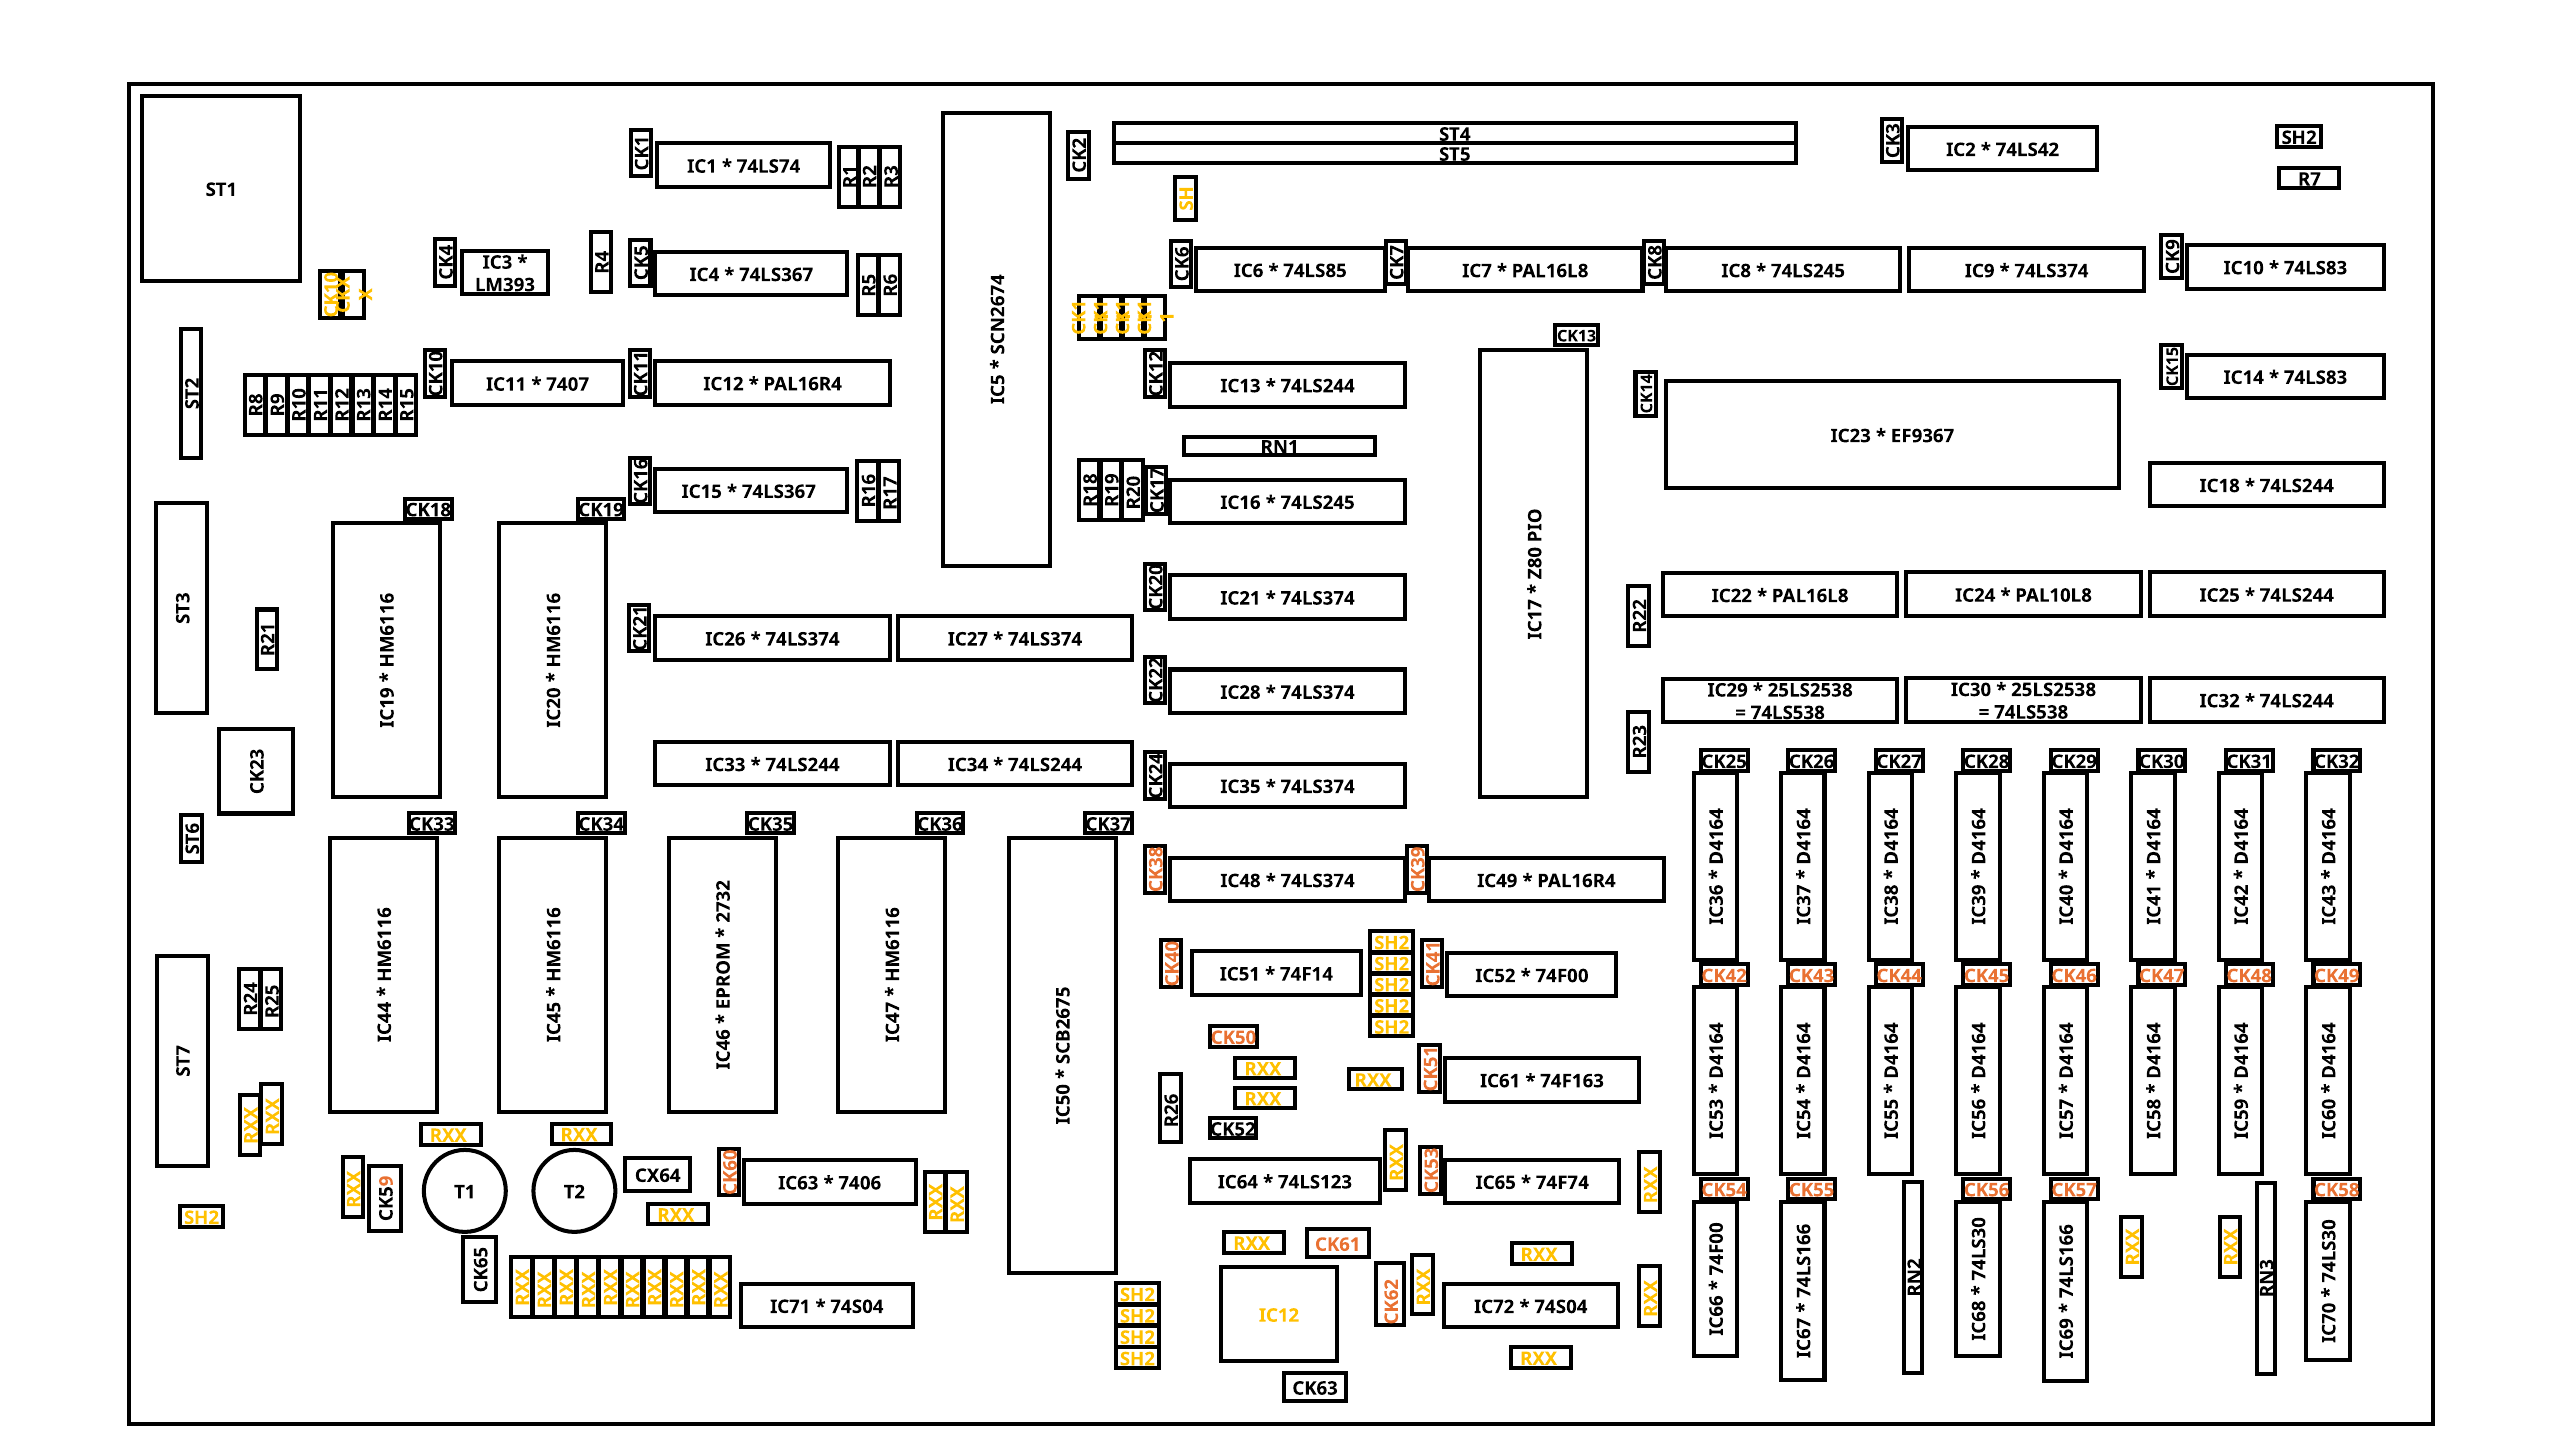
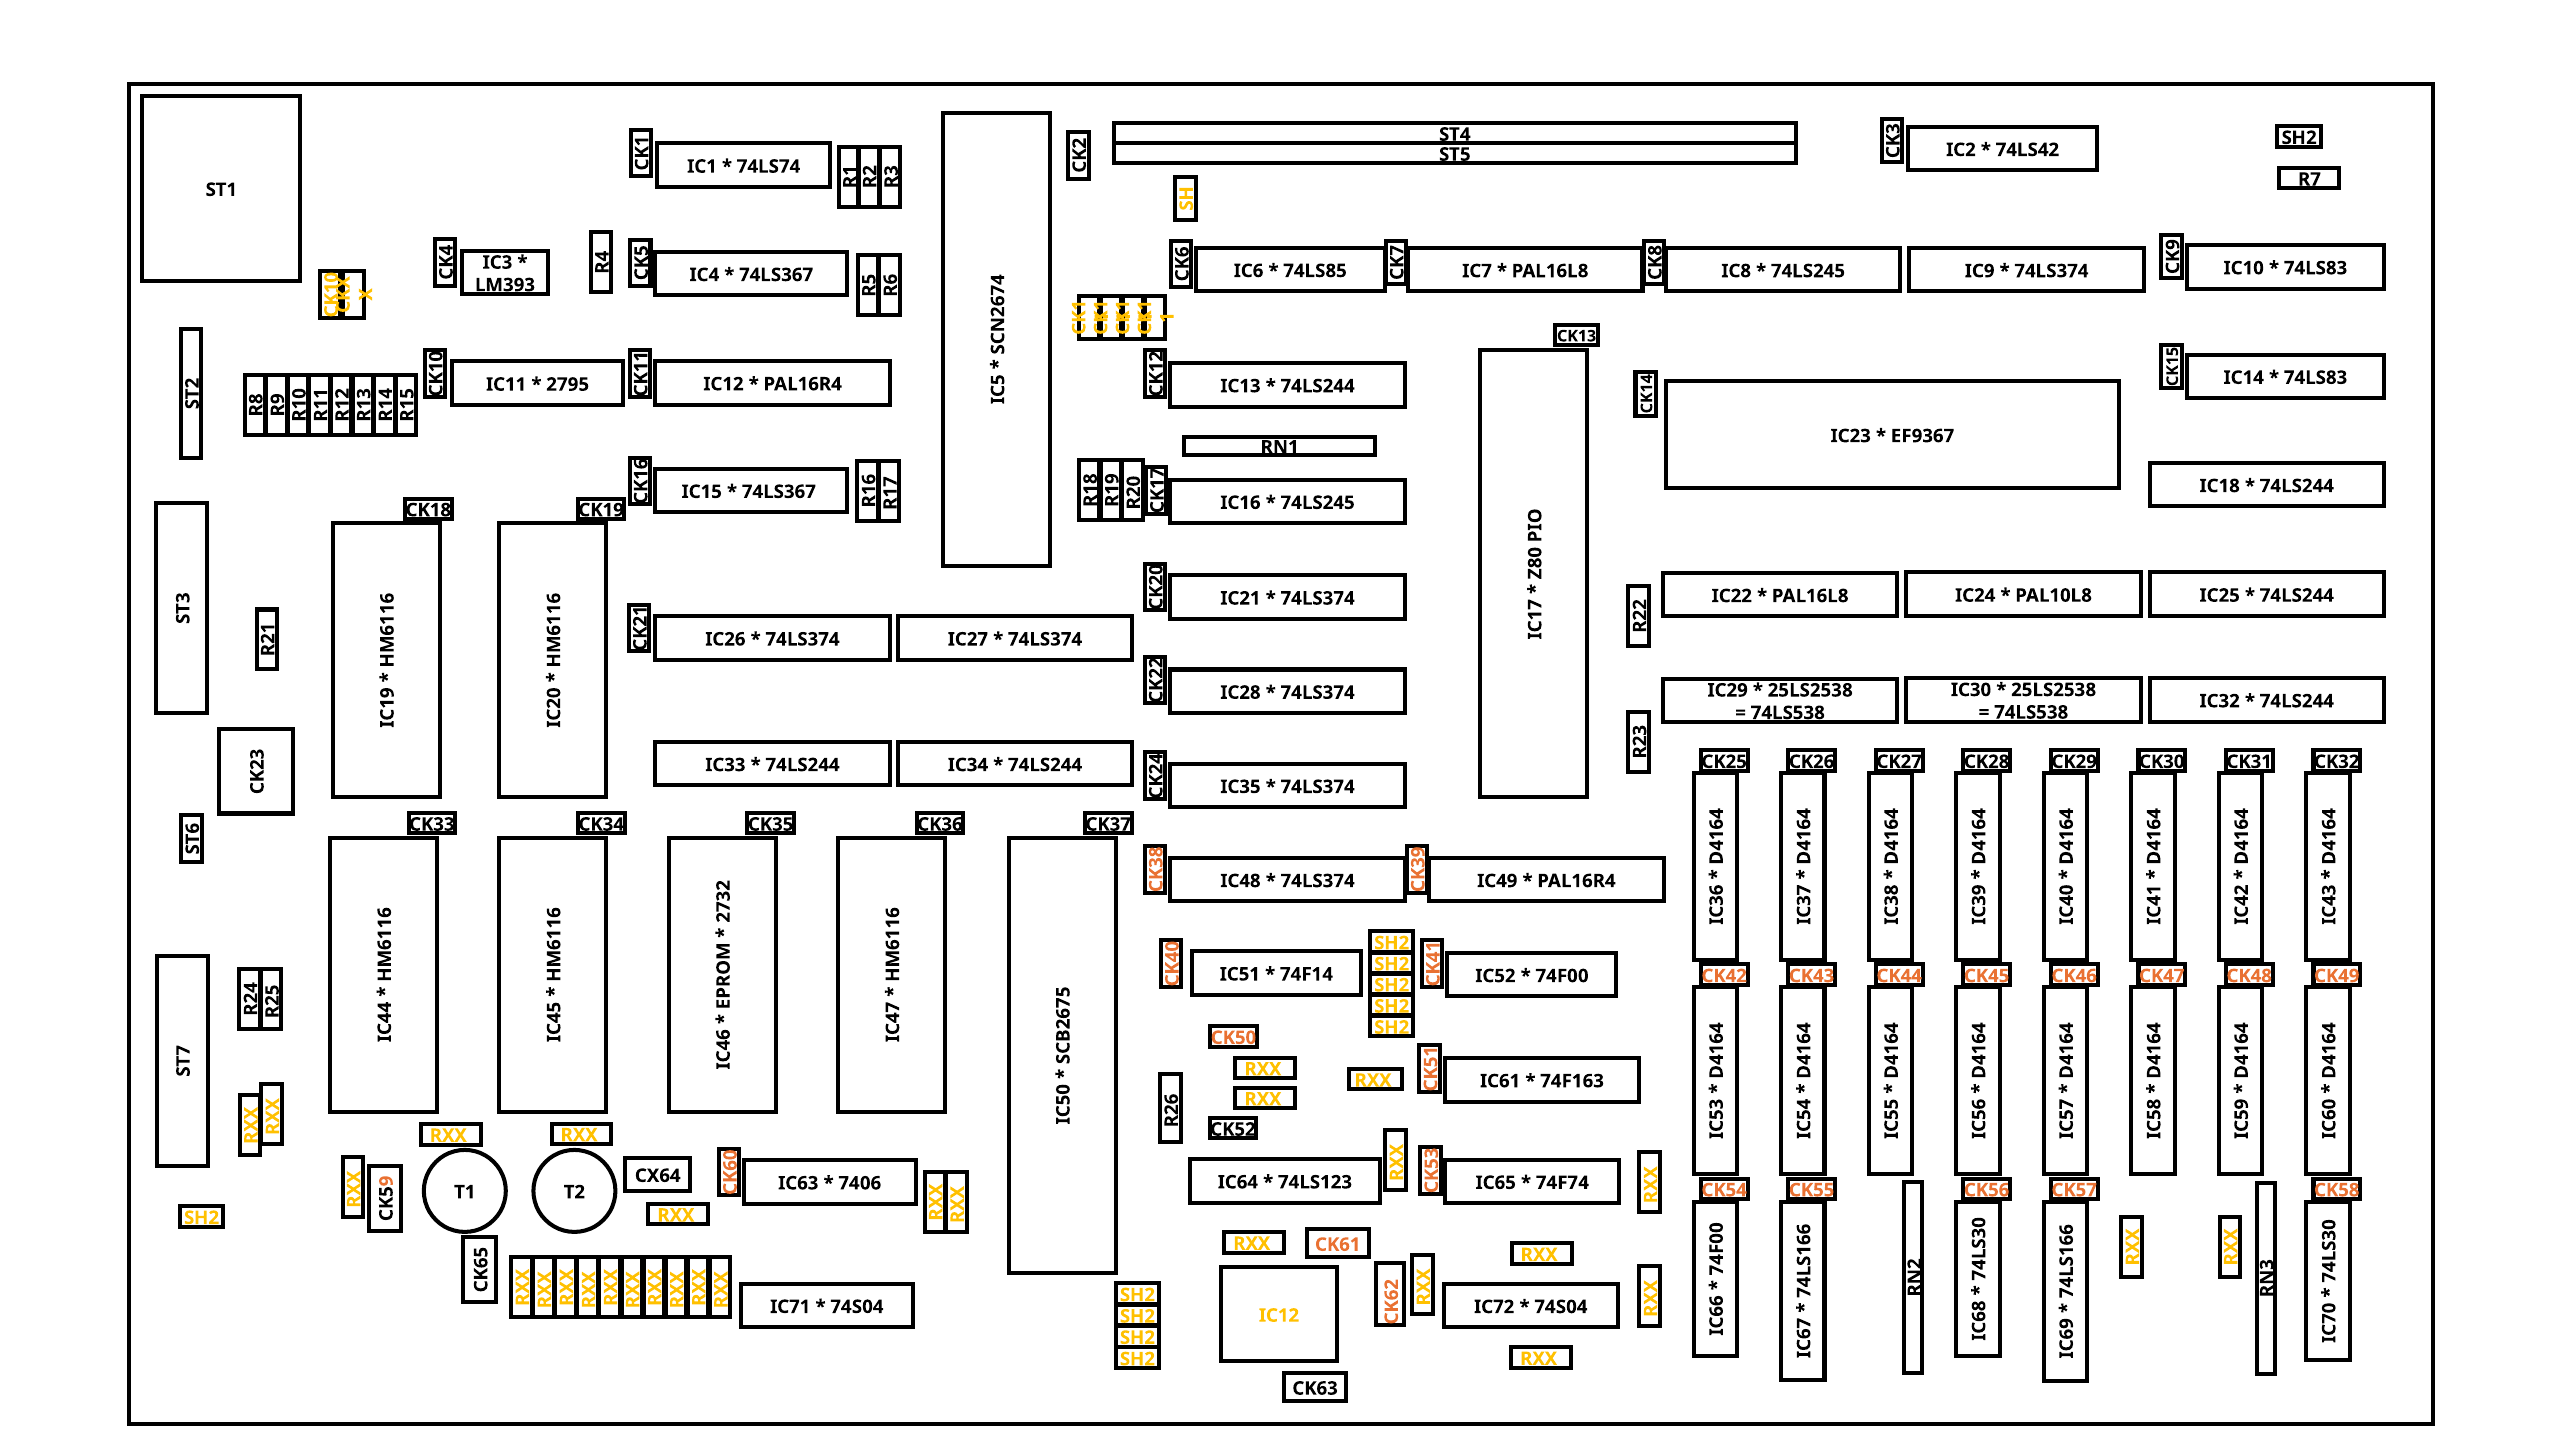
7407: 7407 -> 2795 (568, 385)
